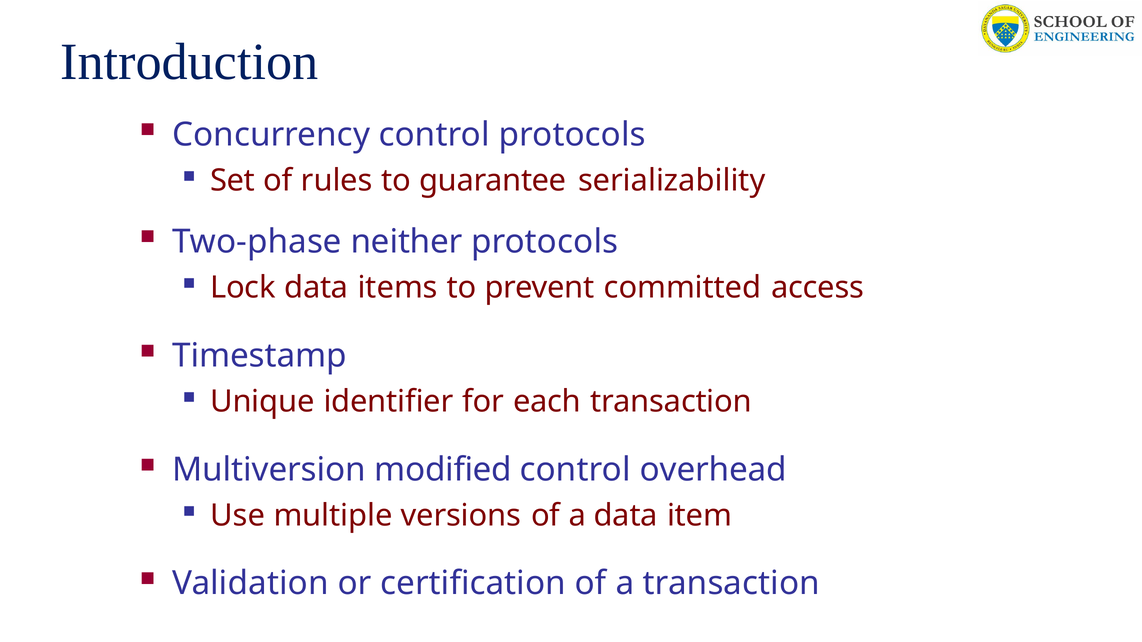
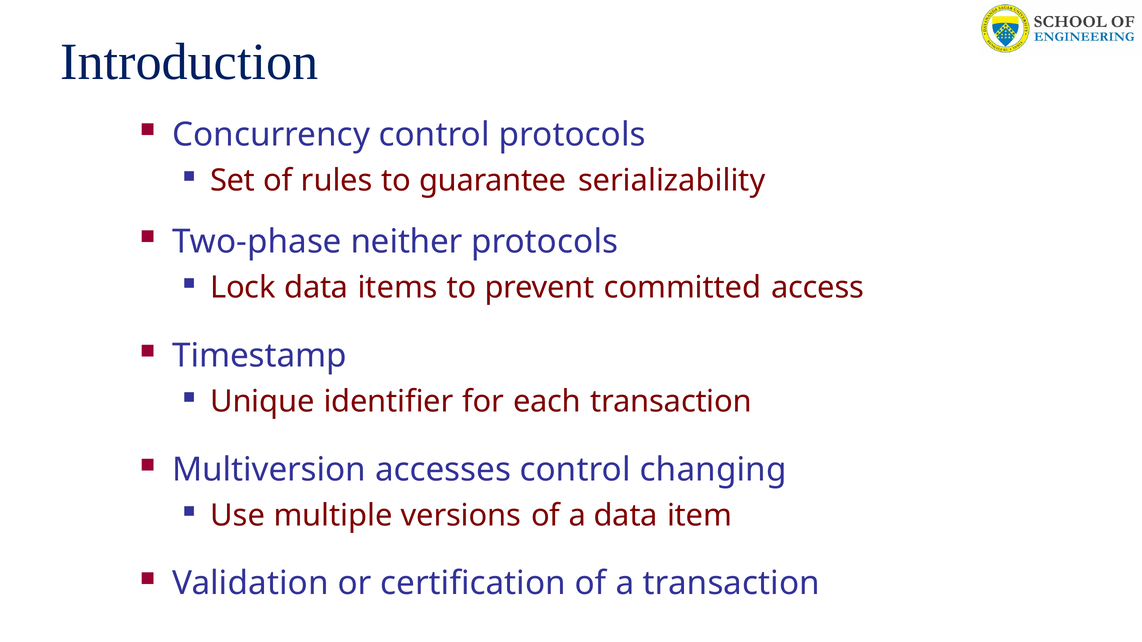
modified: modified -> accesses (443, 470)
overhead: overhead -> changing (713, 470)
